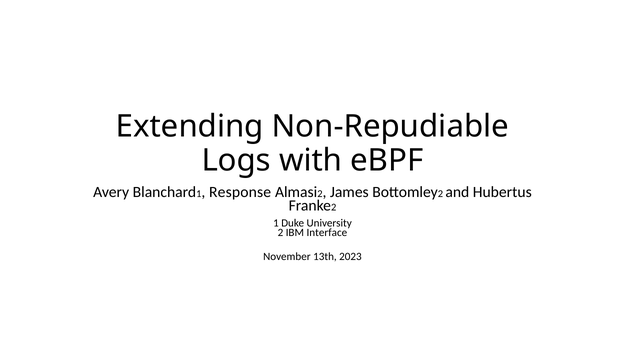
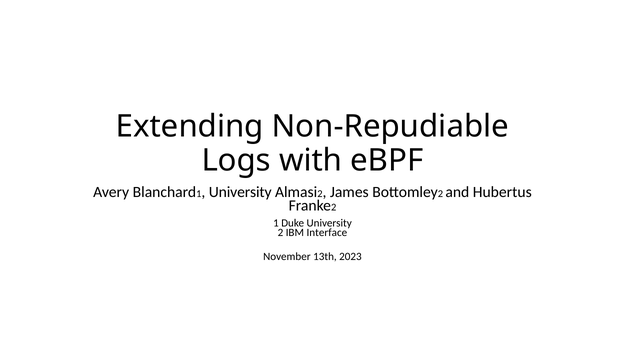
Response: Response -> University (240, 193)
